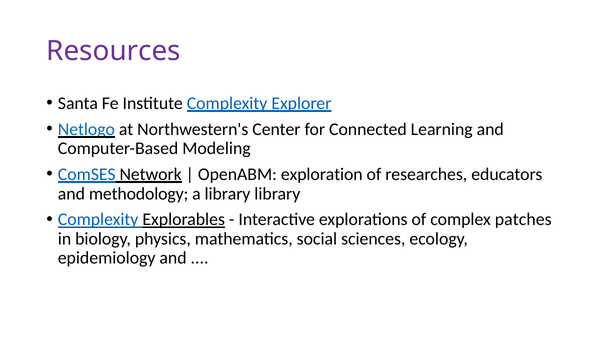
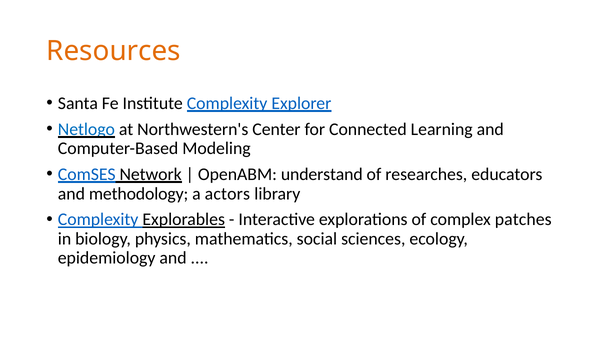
Resources colour: purple -> orange (114, 51)
exploration: exploration -> understand (322, 174)
a library: library -> actors (227, 193)
